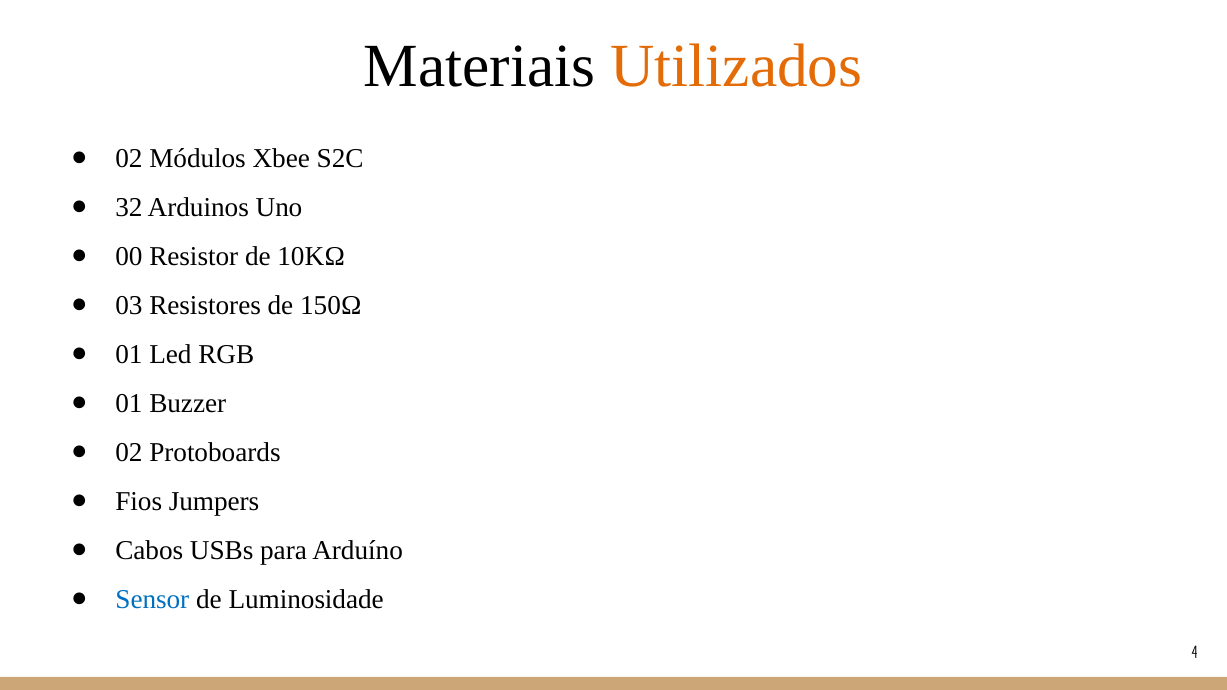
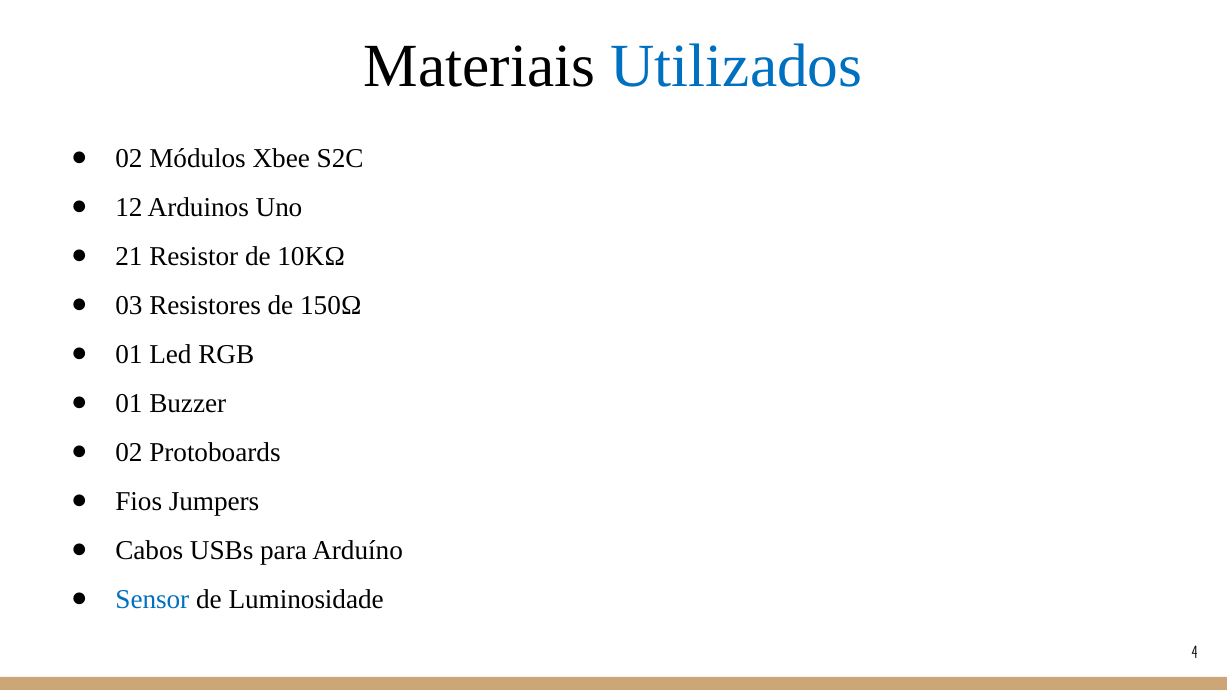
Utilizados colour: orange -> blue (737, 67)
32: 32 -> 12 (129, 207)
00: 00 -> 21 (129, 256)
